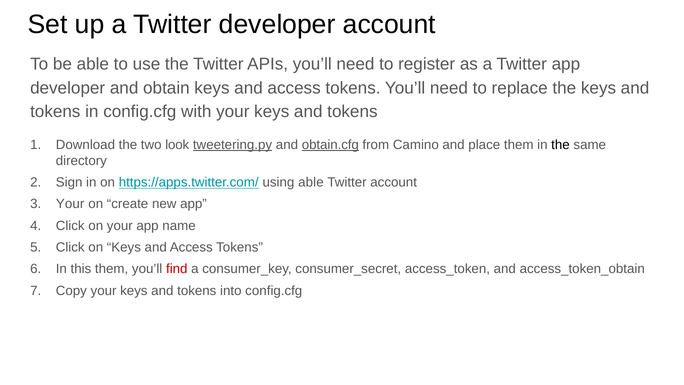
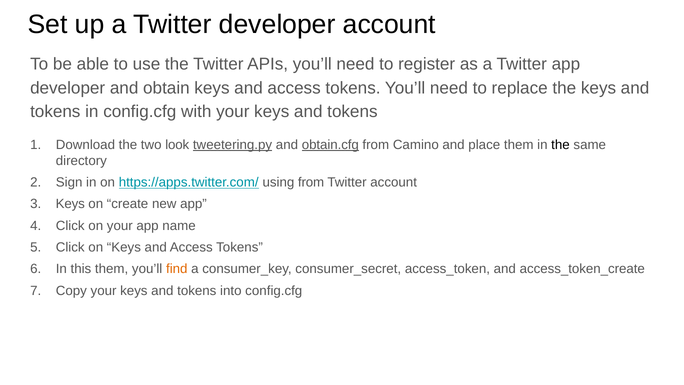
using able: able -> from (311, 182)
Your: Your -> Keys (70, 204)
find colour: red -> orange (177, 269)
access_token_obtain: access_token_obtain -> access_token_create (582, 269)
